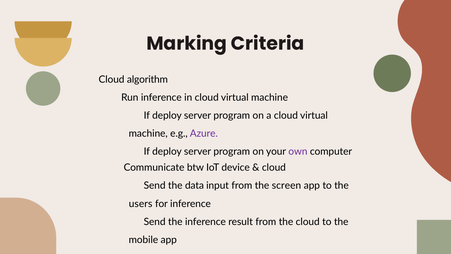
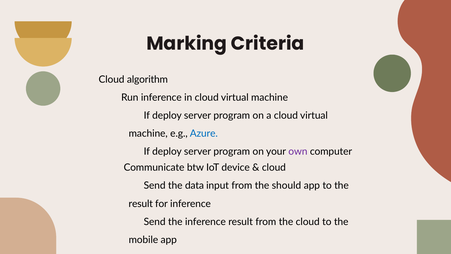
Azure colour: purple -> blue (204, 133)
screen: screen -> should (286, 185)
users: users -> result (141, 203)
